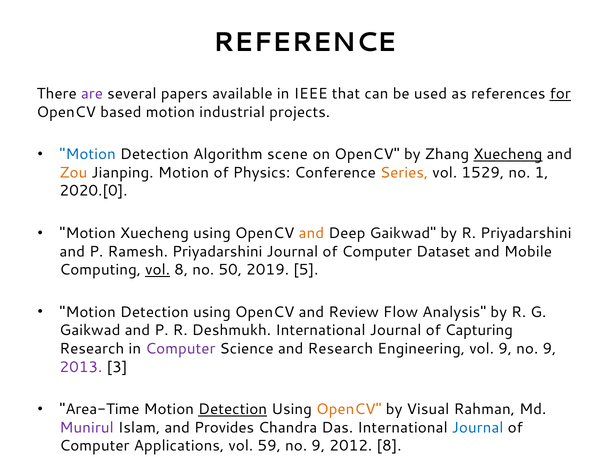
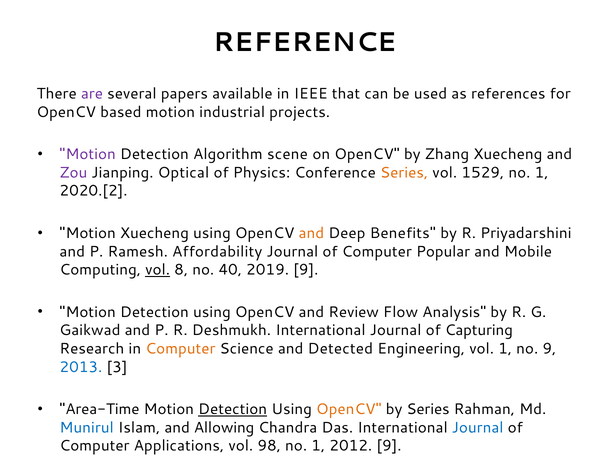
for underline: present -> none (560, 94)
Motion colour: blue -> purple (88, 155)
Xuecheng underline: present -> none (508, 155)
Zou colour: orange -> purple (73, 173)
Jianping Motion: Motion -> Optical (184, 173)
2020.[0: 2020.[0 -> 2020.[2 (94, 191)
Deep Gaikwad: Gaikwad -> Benefits (403, 234)
Ramesh Priyadarshini: Priyadarshini -> Affordability (217, 252)
Dataset: Dataset -> Popular (443, 252)
50: 50 -> 40 (230, 270)
2019 5: 5 -> 9 (306, 270)
Computer colour: purple -> orange (180, 349)
and Research: Research -> Detected (340, 349)
vol 9: 9 -> 1 (505, 349)
2013 colour: purple -> blue (81, 367)
by Visual: Visual -> Series (428, 410)
Munirul colour: purple -> blue (87, 428)
Provides: Provides -> Allowing (224, 428)
59: 59 -> 98 (269, 446)
9: 9 -> 1 (318, 446)
2012 8: 8 -> 9 (389, 446)
